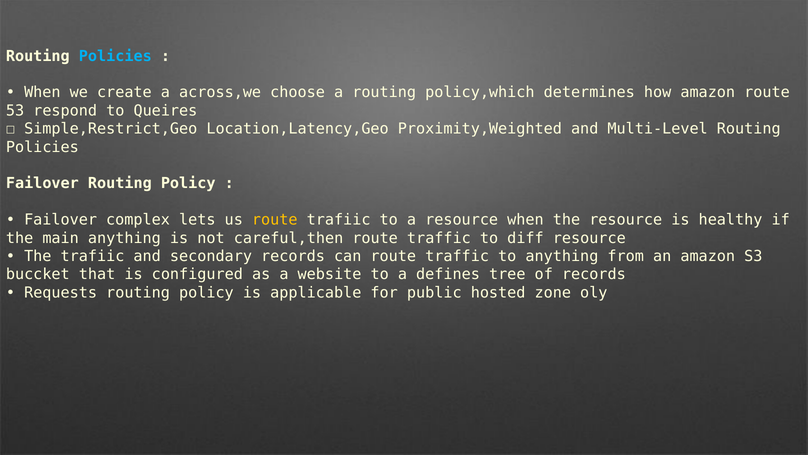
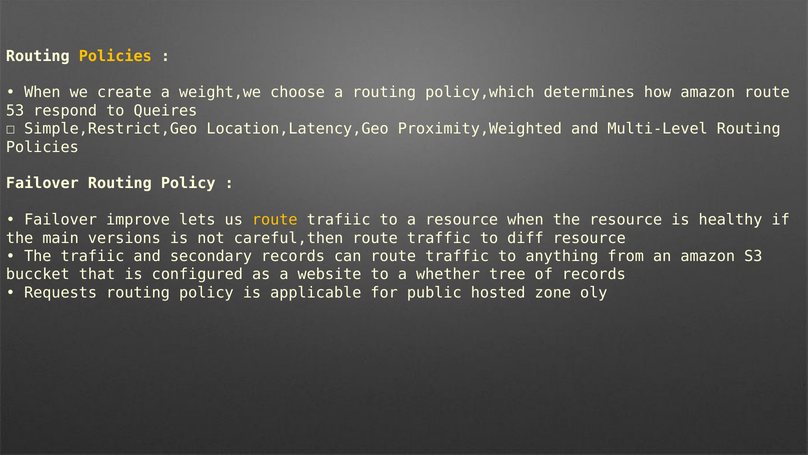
Policies colour: light blue -> yellow (115, 56)
across,we: across,we -> weight,we (220, 92)
complex: complex -> improve (138, 220)
main anything: anything -> versions (124, 238)
defines: defines -> whether (448, 274)
